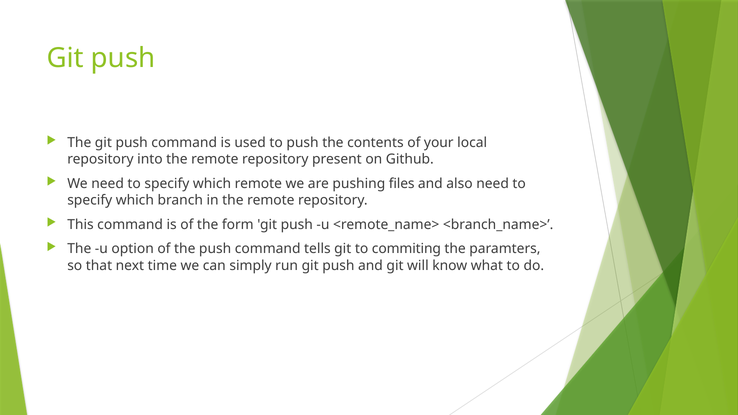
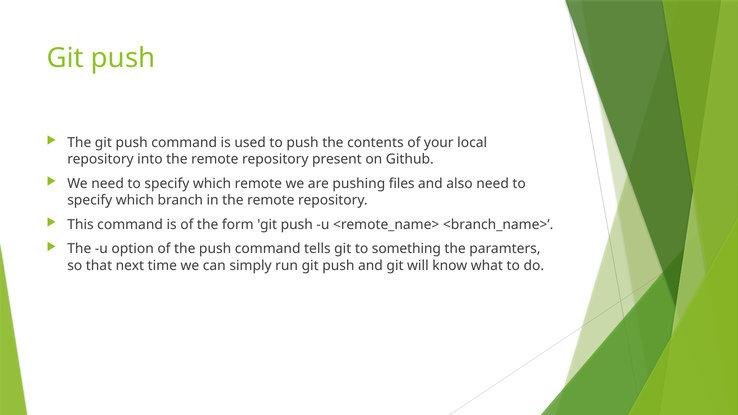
commiting: commiting -> something (406, 249)
